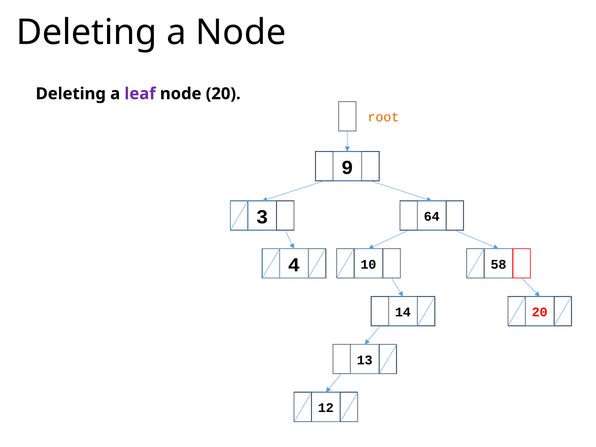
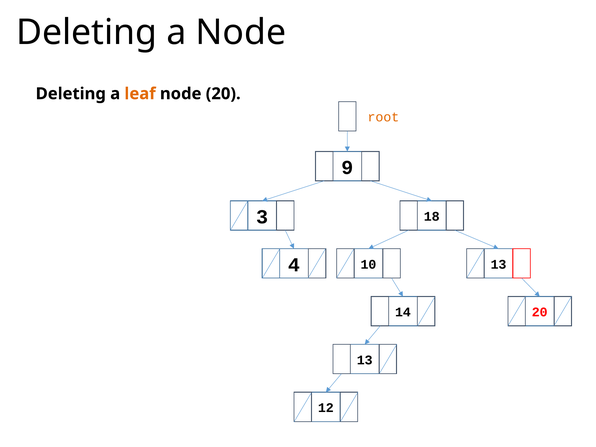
leaf colour: purple -> orange (140, 94)
64: 64 -> 18 (432, 216)
10 58: 58 -> 13 (499, 264)
